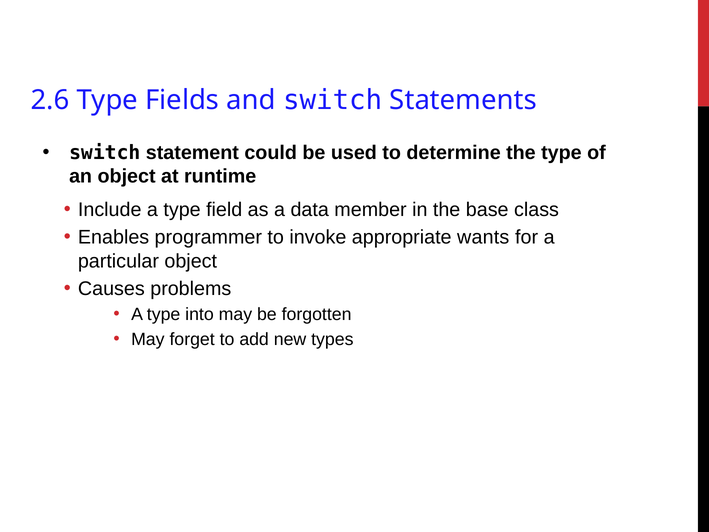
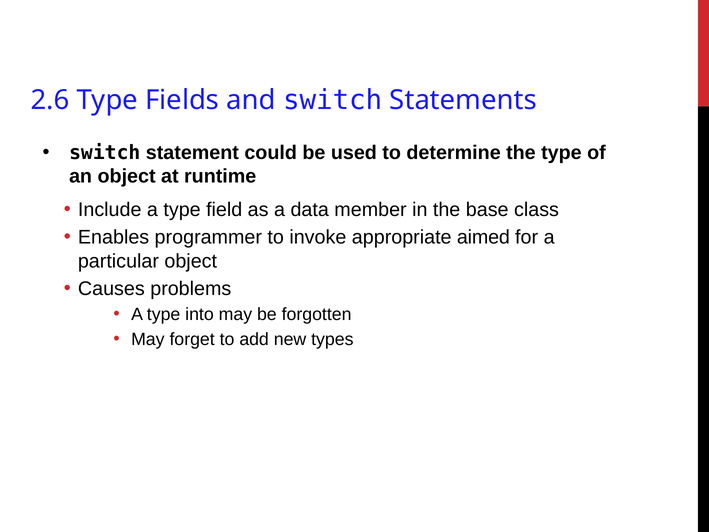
wants: wants -> aimed (483, 237)
